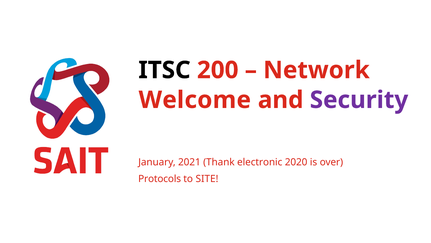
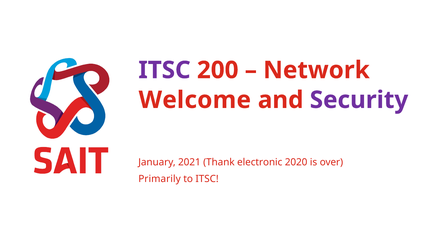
ITSC colour: black -> purple (164, 70)
Protocols: Protocols -> Primarily (160, 179)
to SITE: SITE -> ITSC (207, 179)
